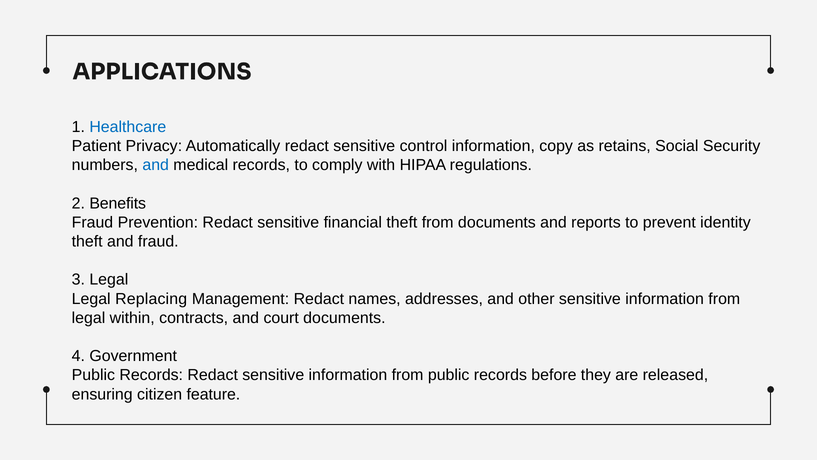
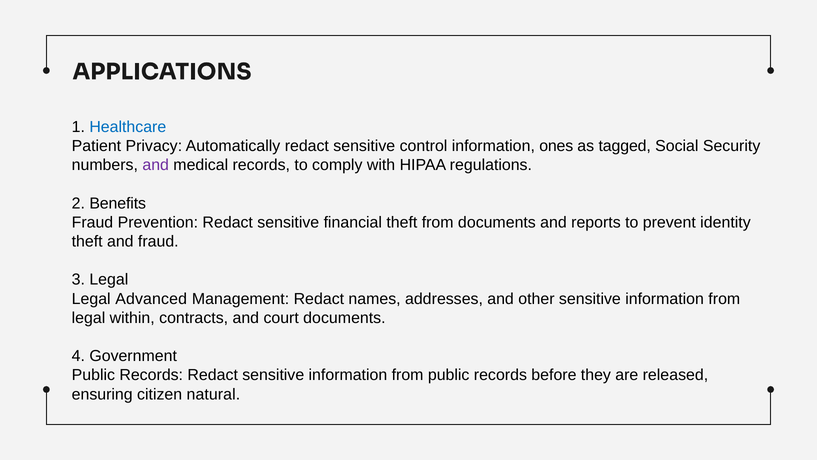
copy: copy -> ones (556, 146)
retains: retains -> tagged (625, 146)
and colour: blue -> purple (156, 165)
Replacing: Replacing -> Advanced (151, 299)
feature: feature -> natural (213, 394)
